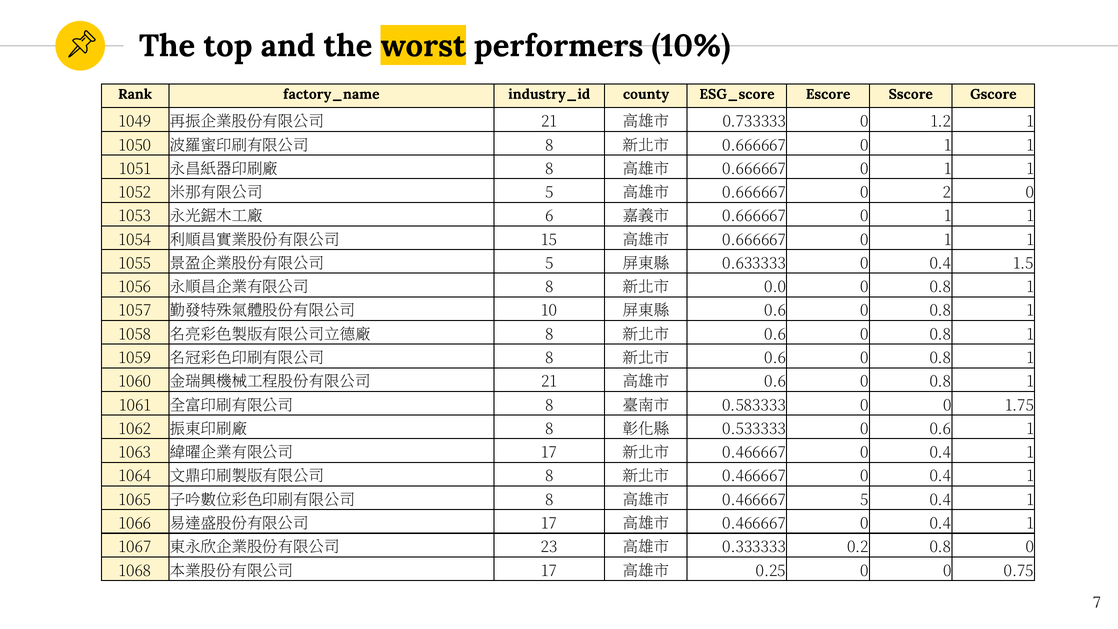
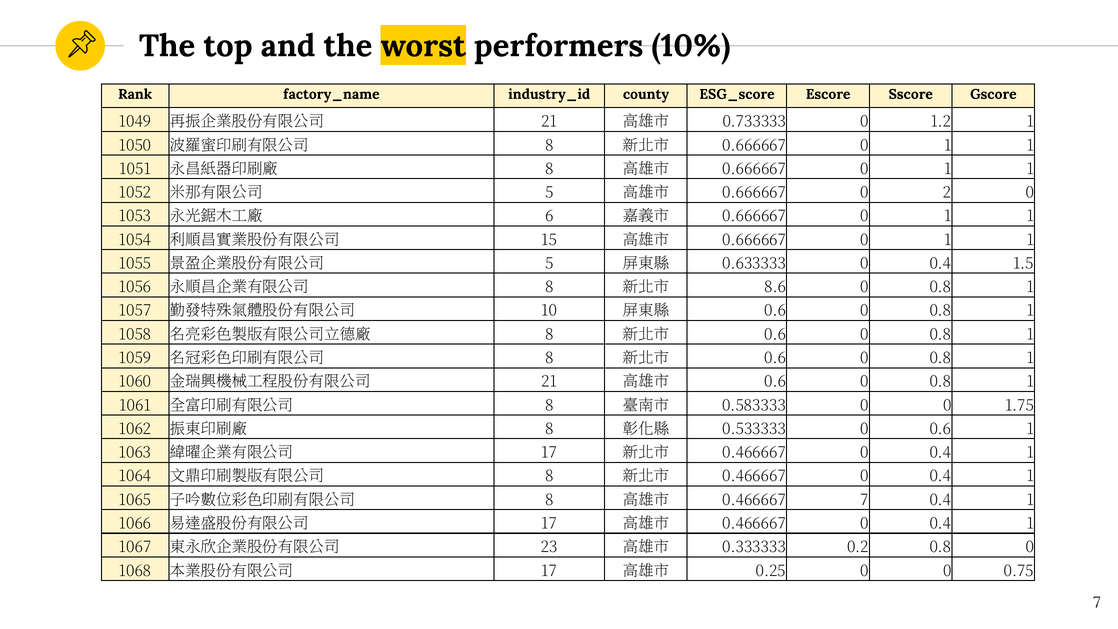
0.0: 0.0 -> 8.6 (775, 287)
0.466667 5: 5 -> 7 (865, 500)
